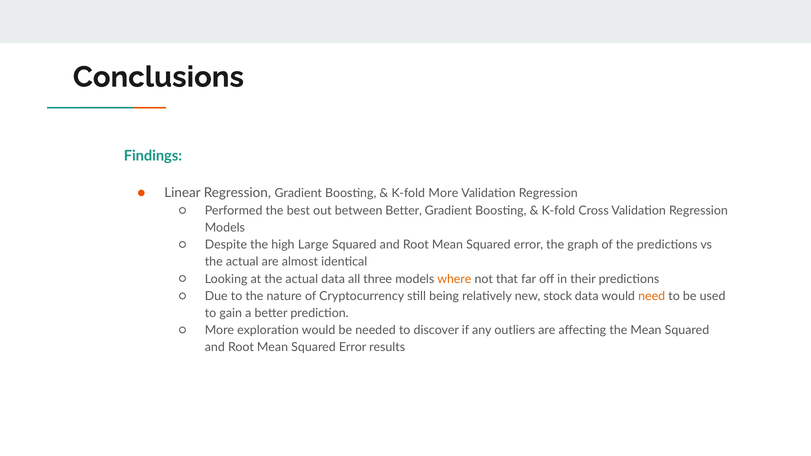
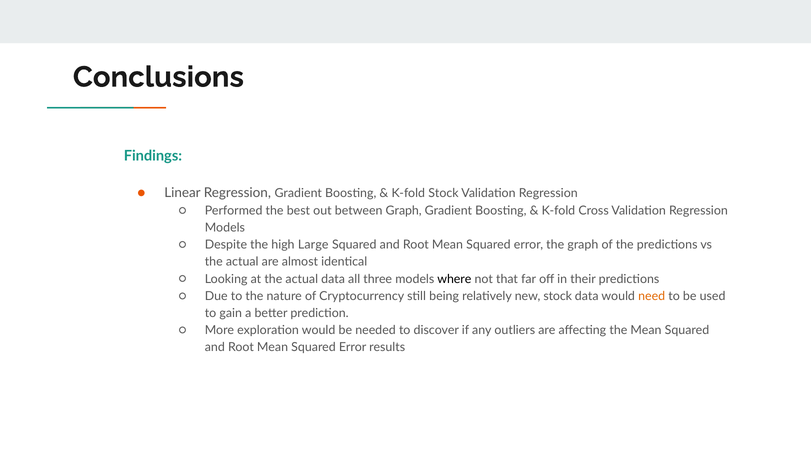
K-fold More: More -> Stock (443, 193)
between Better: Better -> Graph (404, 211)
where colour: orange -> black (454, 279)
